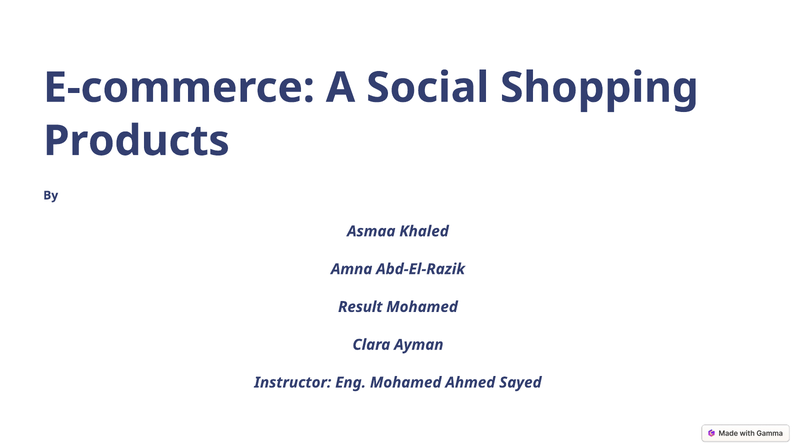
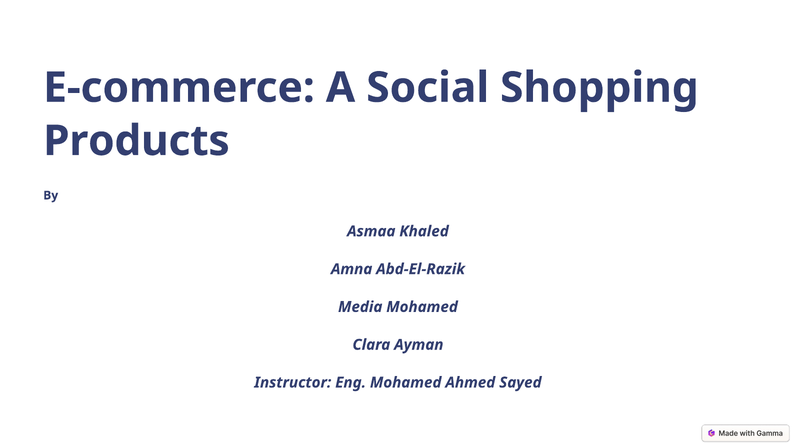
Result: Result -> Media (360, 307)
